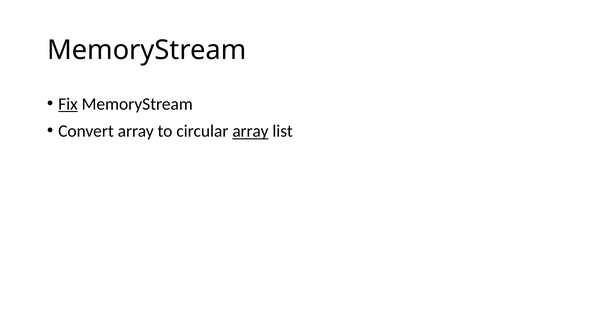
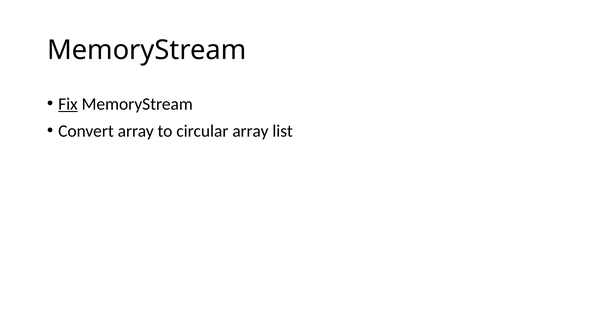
array underline: present -> none (250, 131)
